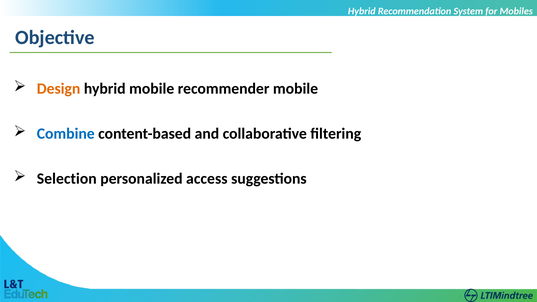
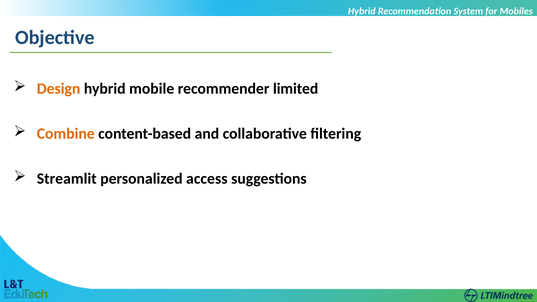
recommender mobile: mobile -> limited (296, 89)
Combine colour: blue -> orange (66, 134)
Selection: Selection -> Streamlit (67, 179)
